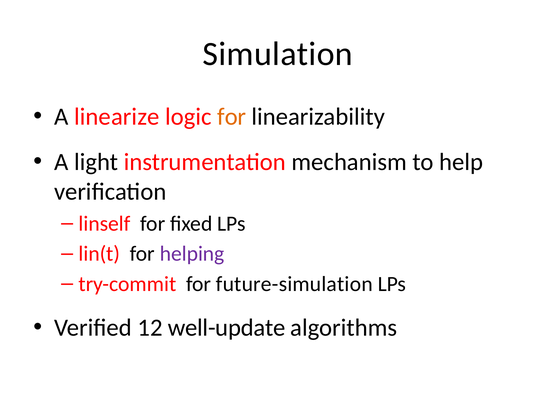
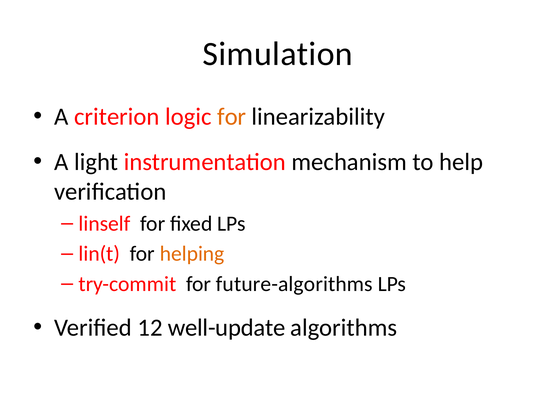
linearize: linearize -> criterion (117, 117)
helping colour: purple -> orange (192, 254)
future-simulation: future-simulation -> future-algorithms (294, 284)
